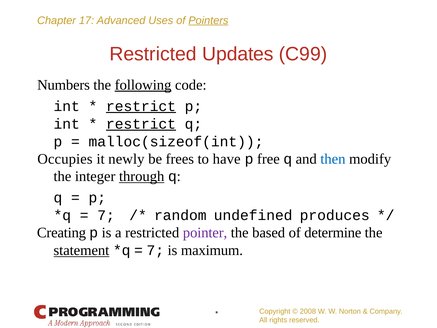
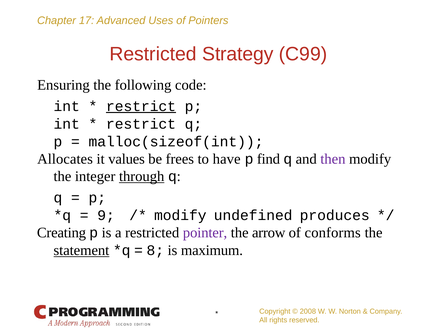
Pointers underline: present -> none (208, 20)
Updates: Updates -> Strategy (238, 54)
Numbers: Numbers -> Ensuring (63, 85)
following underline: present -> none (143, 85)
restrict underline: present -> none (141, 124)
Occupies: Occupies -> Allocates (65, 159)
newly: newly -> values (127, 159)
free: free -> find (268, 159)
then colour: blue -> purple (333, 159)
7: 7 -> 9 (106, 215)
random: random -> modify (180, 215)
based: based -> arrow (269, 233)
determine: determine -> conforms (333, 233)
7: 7 -> 8 (155, 250)
